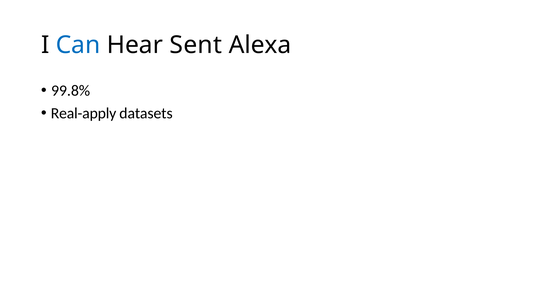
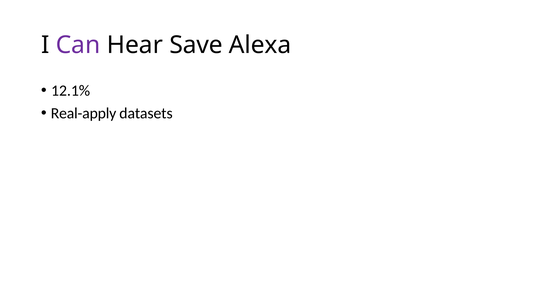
Can colour: blue -> purple (78, 45)
Sent: Sent -> Save (196, 45)
99.8%: 99.8% -> 12.1% (71, 91)
